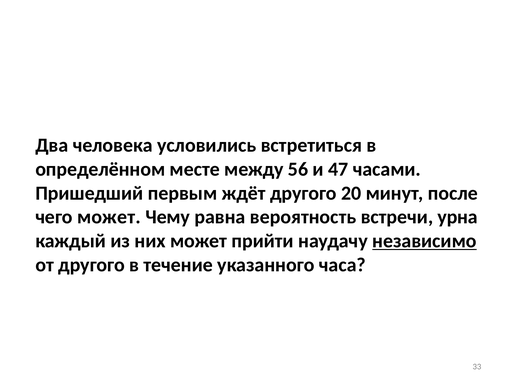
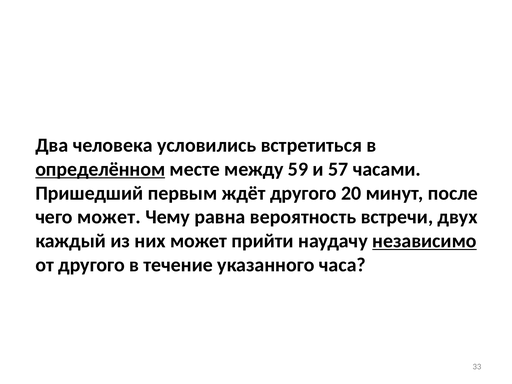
определённом underline: none -> present (100, 169)
56: 56 -> 59 (298, 169)
47: 47 -> 57 (338, 169)
урна: урна -> двух (458, 217)
